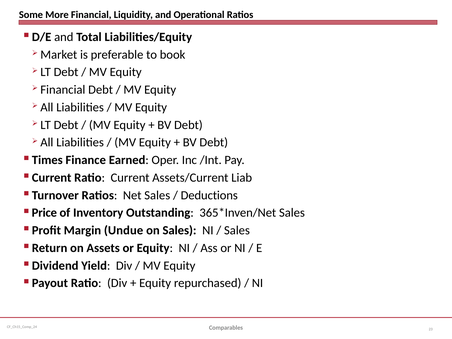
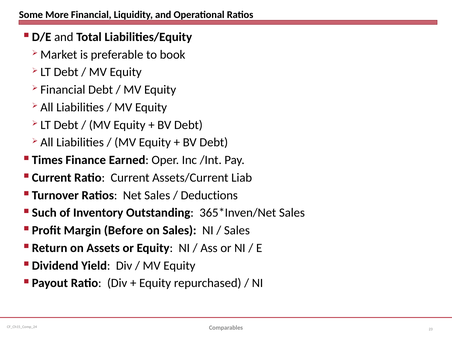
Price: Price -> Such (44, 213)
Undue: Undue -> Before (124, 230)
